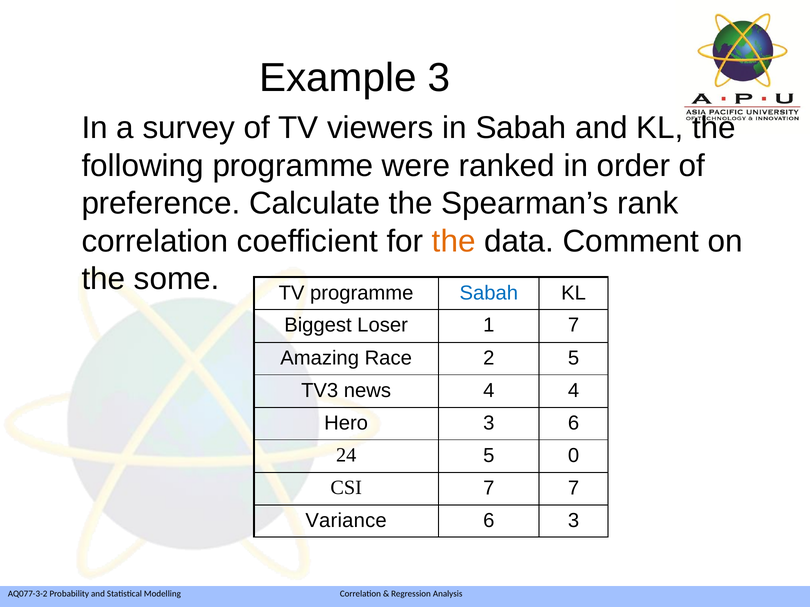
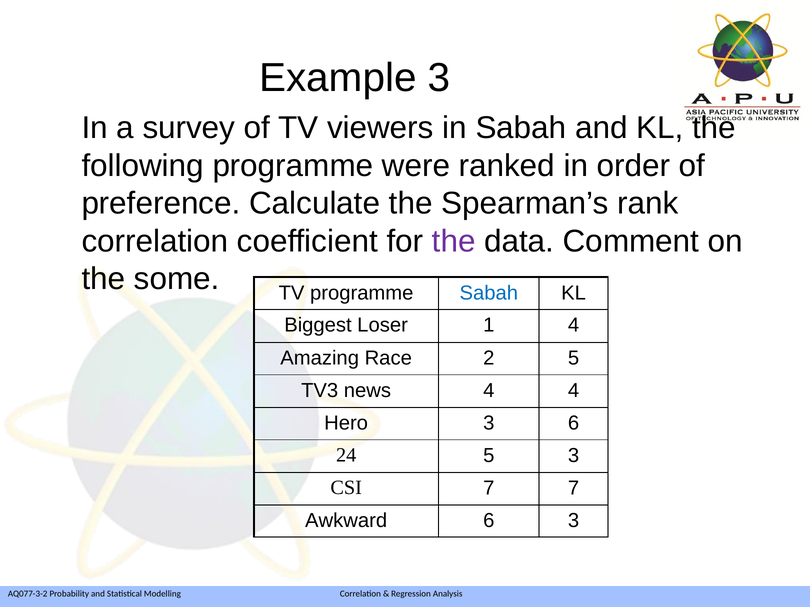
the colour: orange -> purple (454, 241)
1 7: 7 -> 4 (574, 326)
5 0: 0 -> 3 (574, 456)
Variance: Variance -> Awkward (346, 521)
